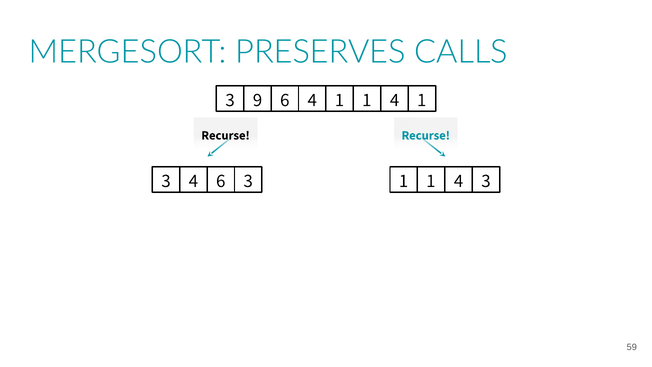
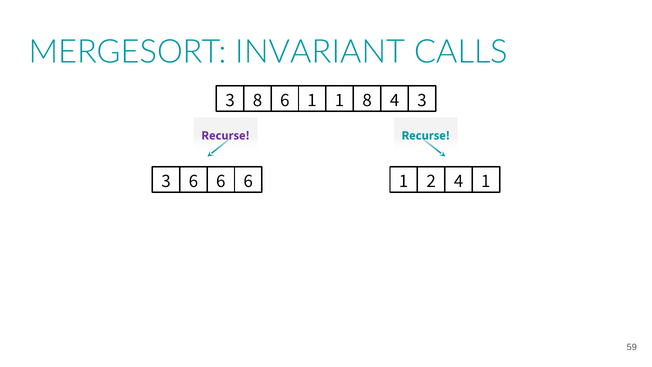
PRESERVES: PRESERVES -> INVARIANT (320, 52)
3 9: 9 -> 8 (257, 100)
4: 4 -> 1 (312, 100)
1: 1 -> 8 (367, 100)
1: 1 -> 3 (422, 100)
Recurse colour: black -> purple (226, 135)
3 4: 4 -> 6 (193, 181)
3: 3 -> 6 (248, 181)
1: 1 -> 2 (431, 181)
4 3: 3 -> 1 (486, 181)
